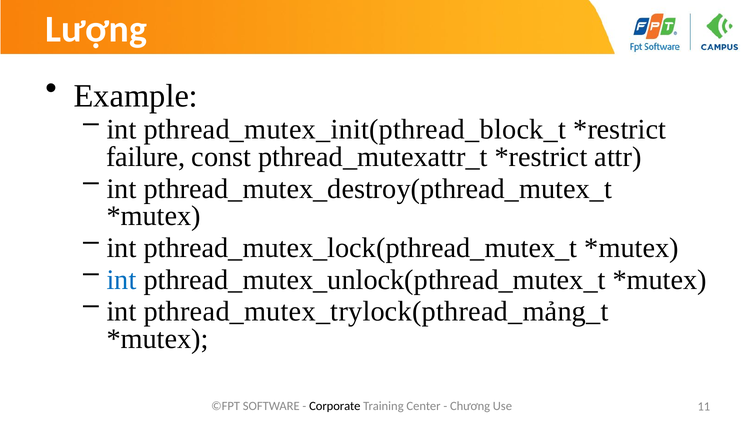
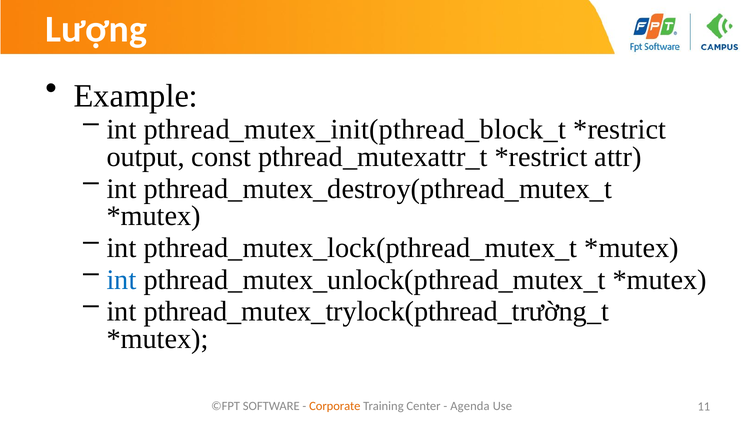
failure: failure -> output (146, 157)
pthread_mutex_trylock(pthread_mảng_t: pthread_mutex_trylock(pthread_mảng_t -> pthread_mutex_trylock(pthread_trường_t (376, 311)
Corporate colour: black -> orange (335, 406)
Chương: Chương -> Agenda (470, 406)
